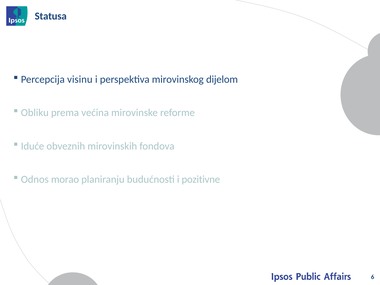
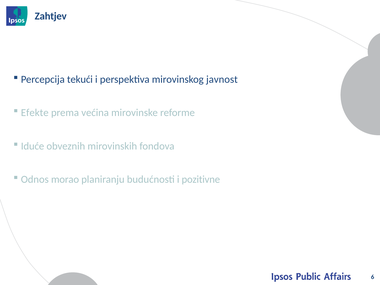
Statusa: Statusa -> Zahtjev (51, 16)
visinu: visinu -> tekući (80, 79)
dijelom: dijelom -> javnost (222, 79)
Obliku: Obliku -> Efekte (35, 113)
